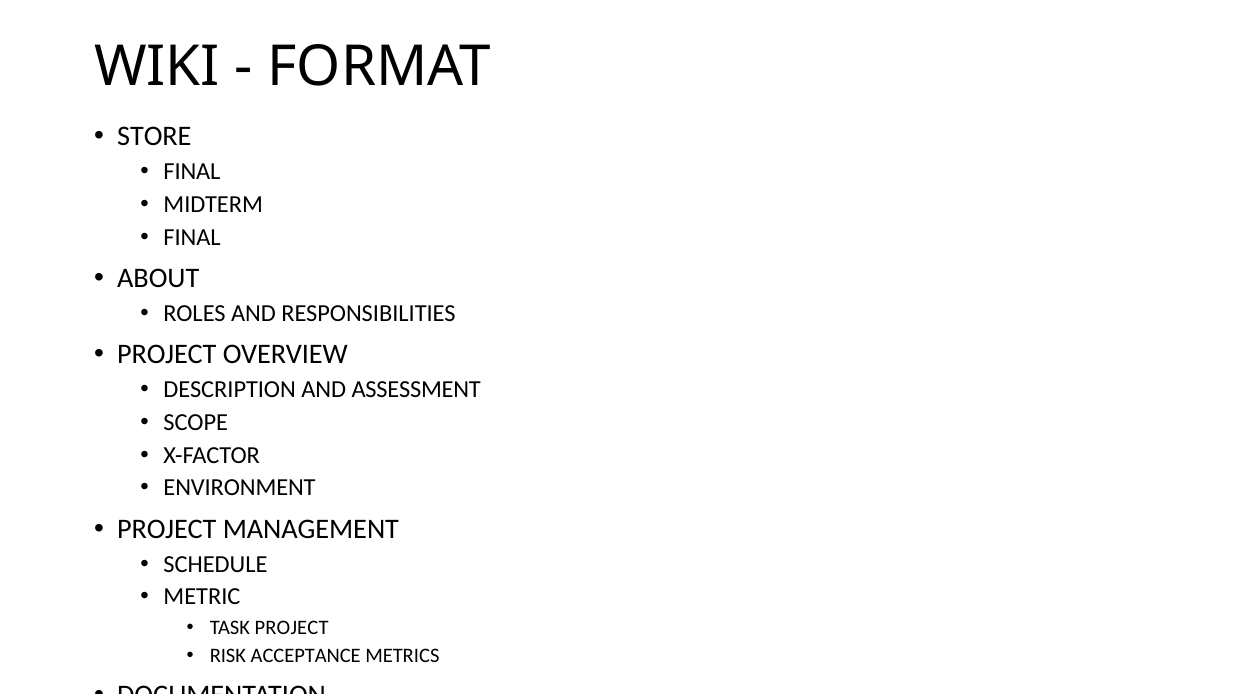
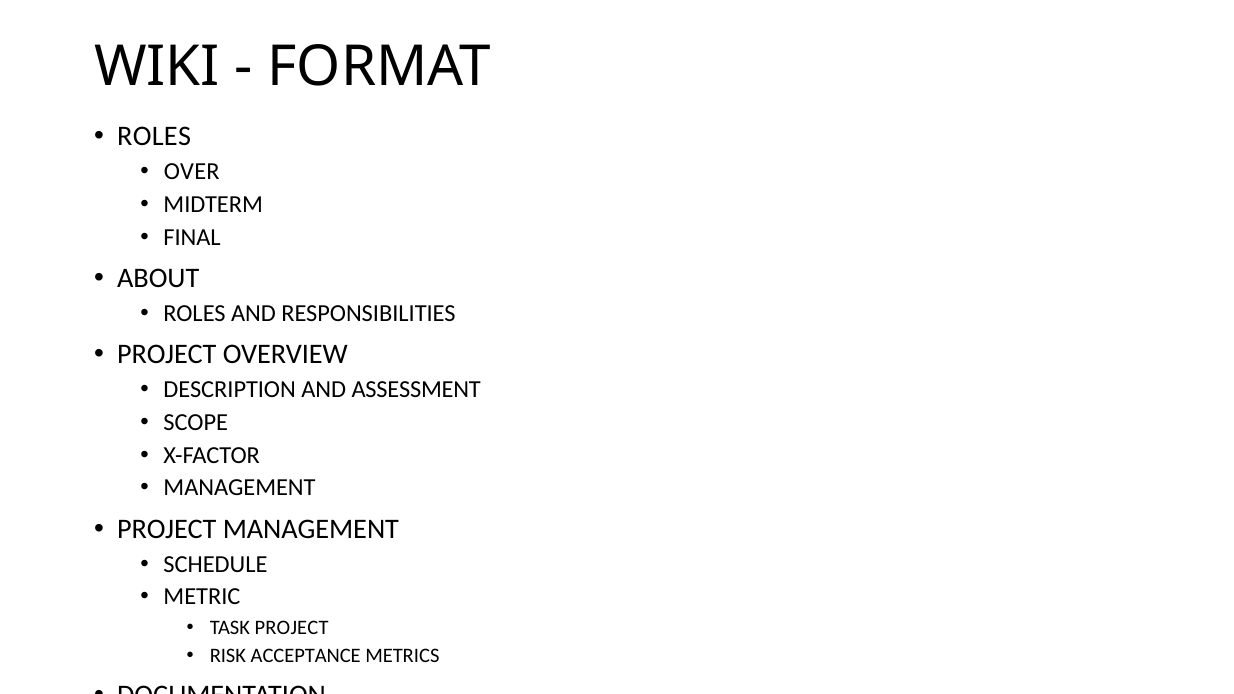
STORE: STORE -> ROLES (154, 137)
FINAL: FINAL -> OVER (192, 172)
ENVIRONMENT: ENVIRONMENT -> MANAGEMENT (240, 488)
